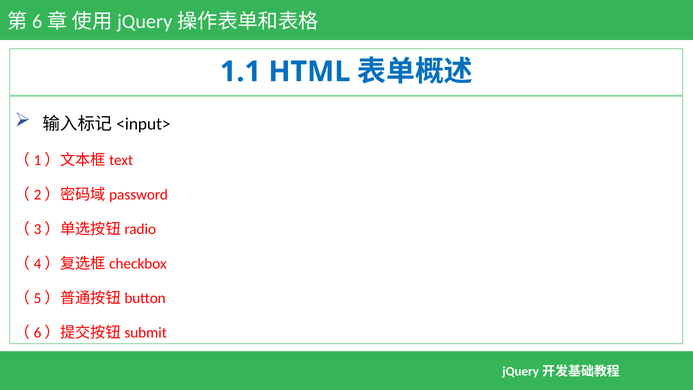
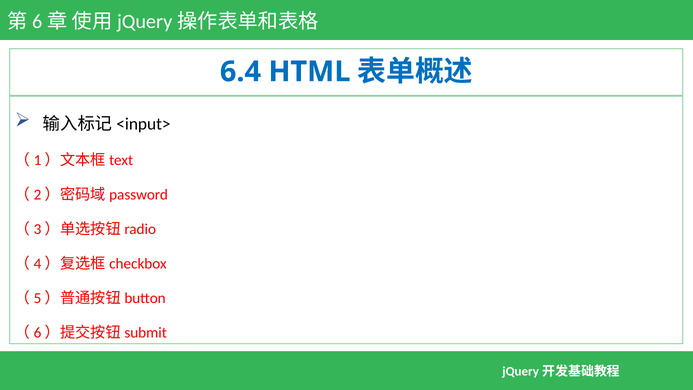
1.1: 1.1 -> 6.4 (240, 72)
